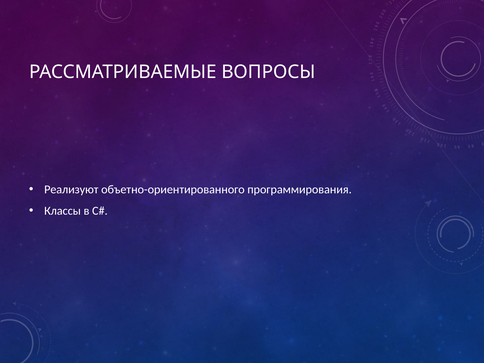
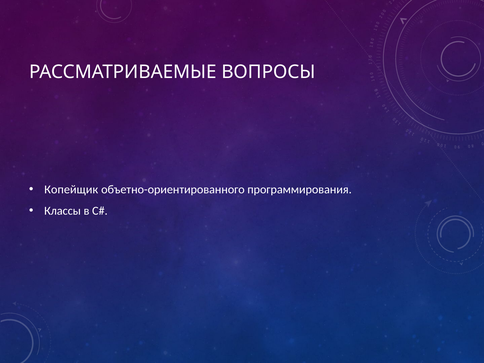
Реализуют: Реализуют -> Копейщик (71, 190)
